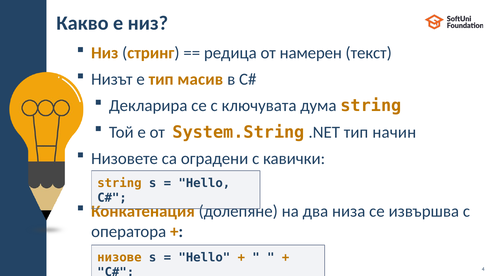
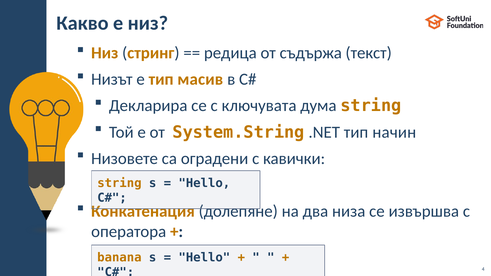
намерен: намерен -> съдържа (311, 53)
низове: низове -> banana (119, 258)
